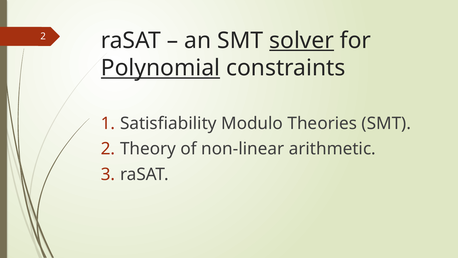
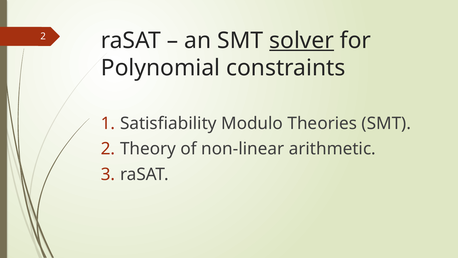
Polynomial underline: present -> none (160, 68)
